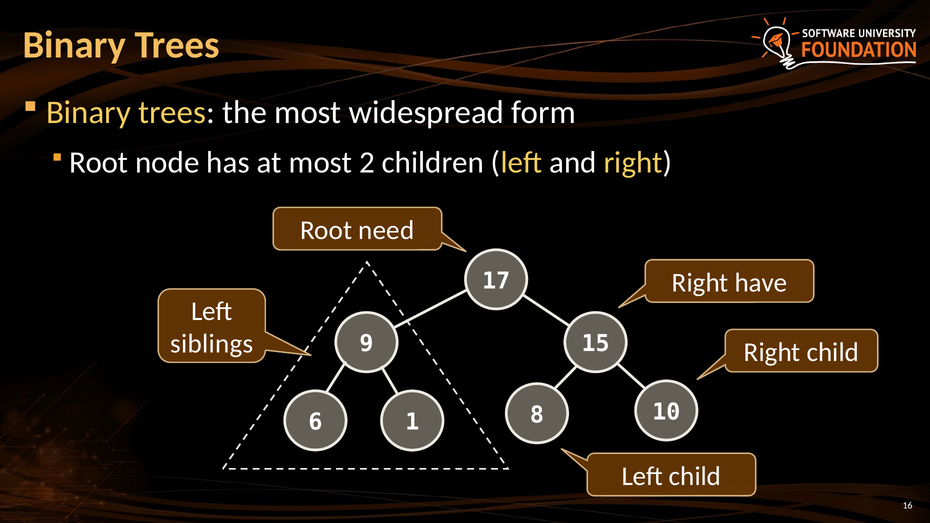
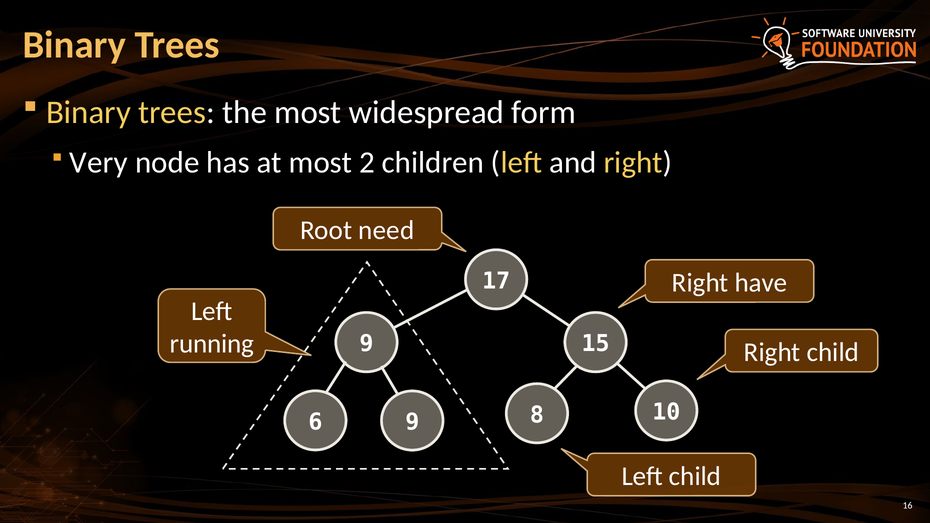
Root: Root -> Very (99, 163)
siblings: siblings -> running (212, 344)
6 1: 1 -> 9 (412, 422)
